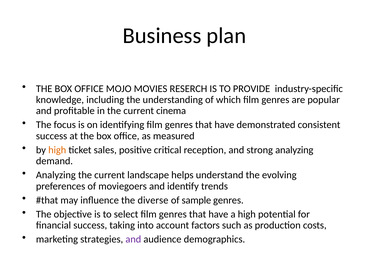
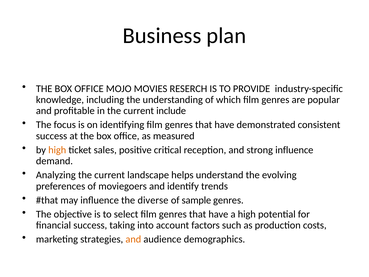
cinema: cinema -> include (171, 111)
strong analyzing: analyzing -> influence (294, 150)
and colour: purple -> orange (133, 239)
